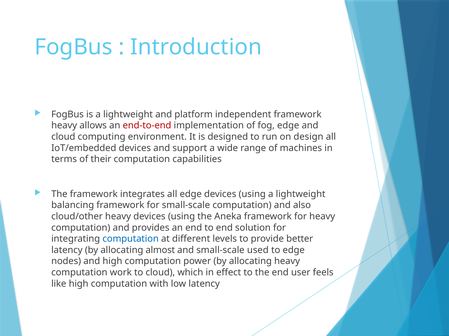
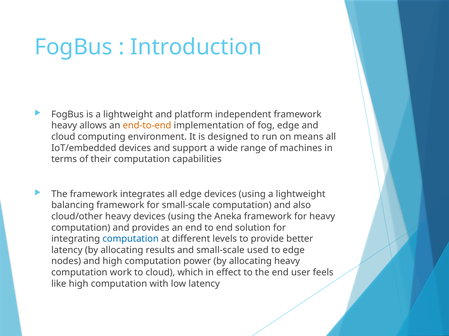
end-to-end colour: red -> orange (147, 126)
design: design -> means (308, 137)
almost: almost -> results (160, 251)
